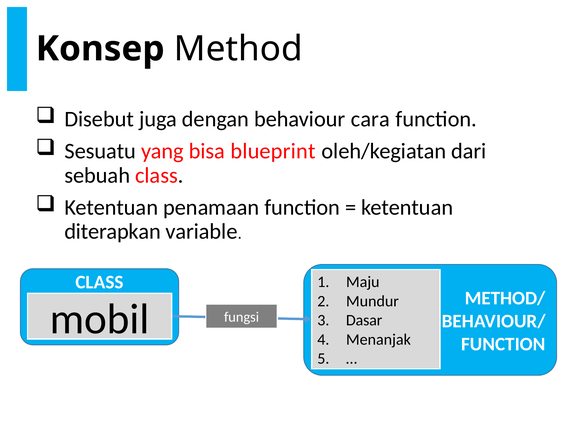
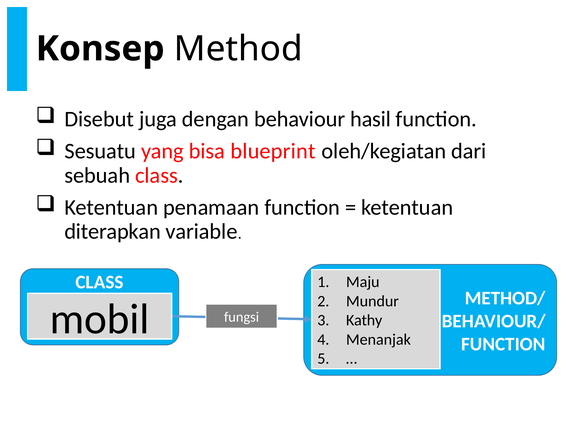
cara: cara -> hasil (371, 119)
Dasar: Dasar -> Kathy (364, 321)
